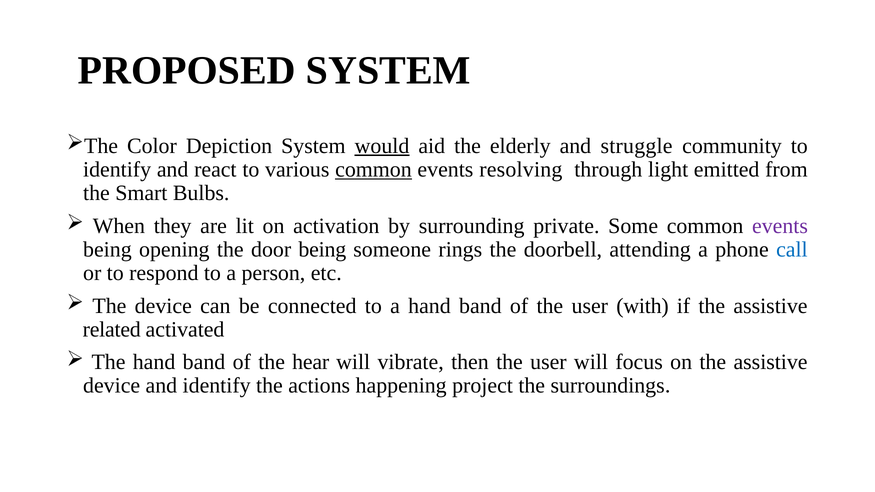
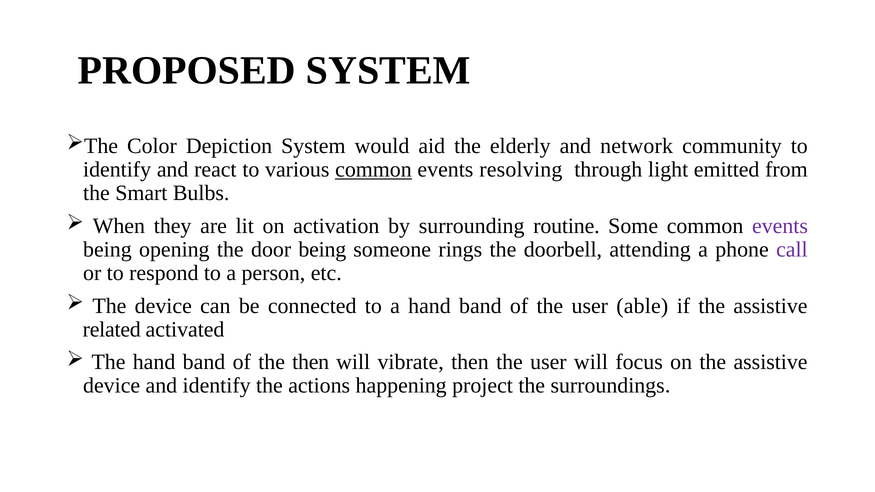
would underline: present -> none (382, 146)
struggle: struggle -> network (637, 146)
private: private -> routine (566, 226)
call colour: blue -> purple (792, 250)
with: with -> able (642, 306)
the hear: hear -> then (311, 362)
